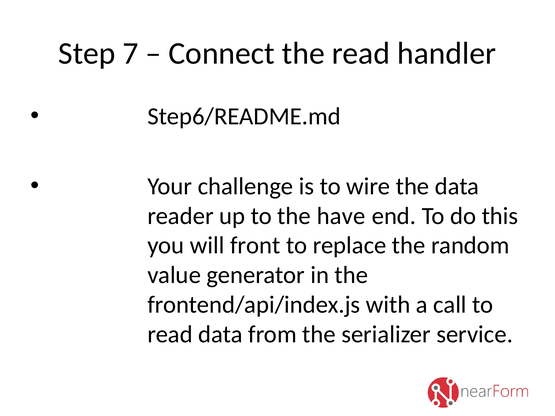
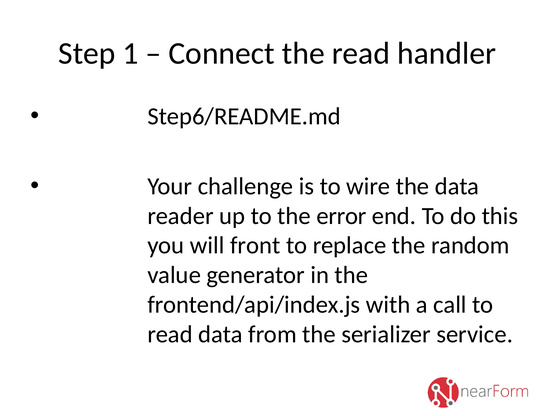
7: 7 -> 1 (130, 54)
have: have -> error (341, 216)
